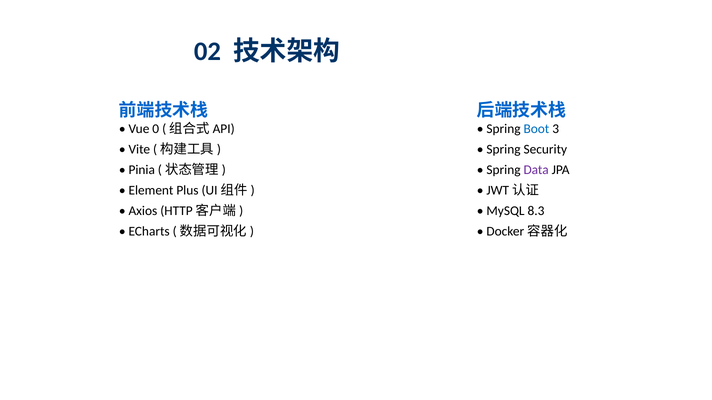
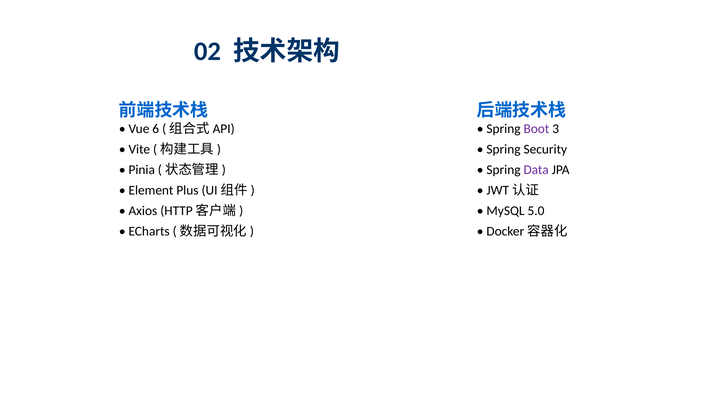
0: 0 -> 6 (156, 129)
Boot colour: blue -> purple (536, 129)
8.3: 8.3 -> 5.0 (536, 211)
